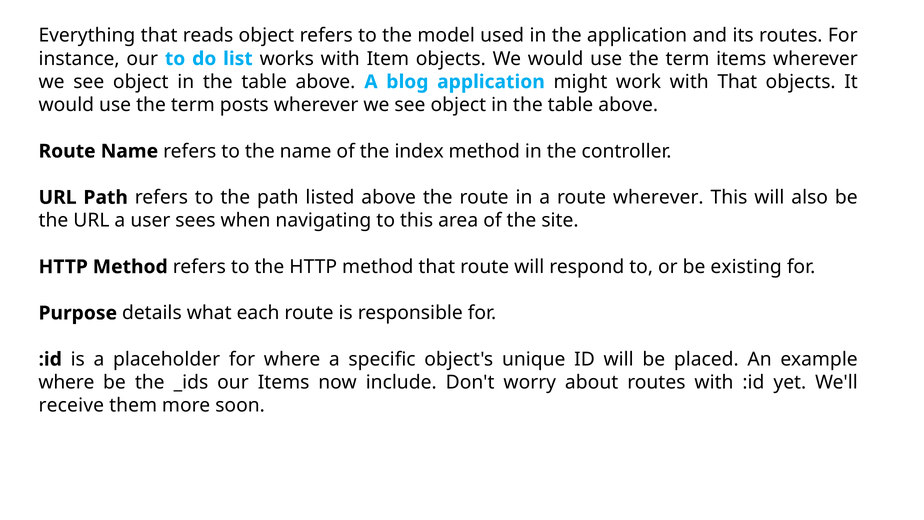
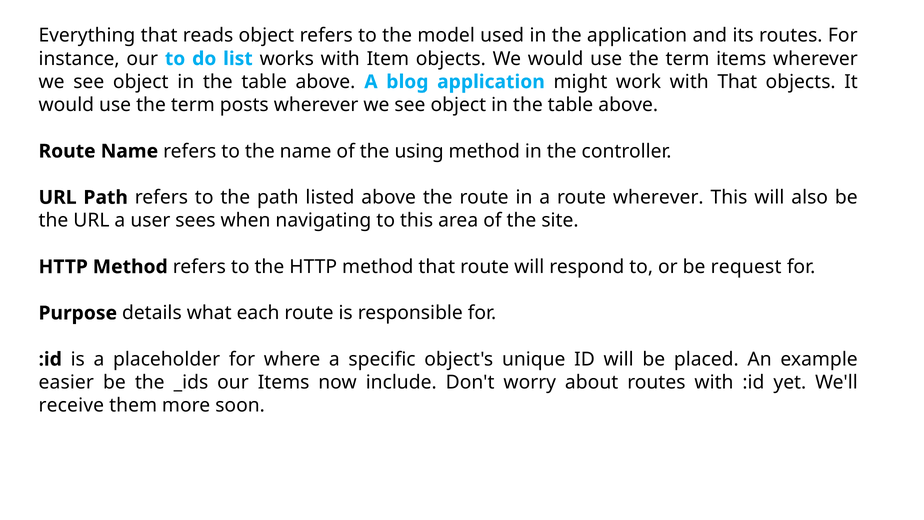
index: index -> using (419, 151)
existing: existing -> request (746, 267)
where: where -> easier (66, 382)
